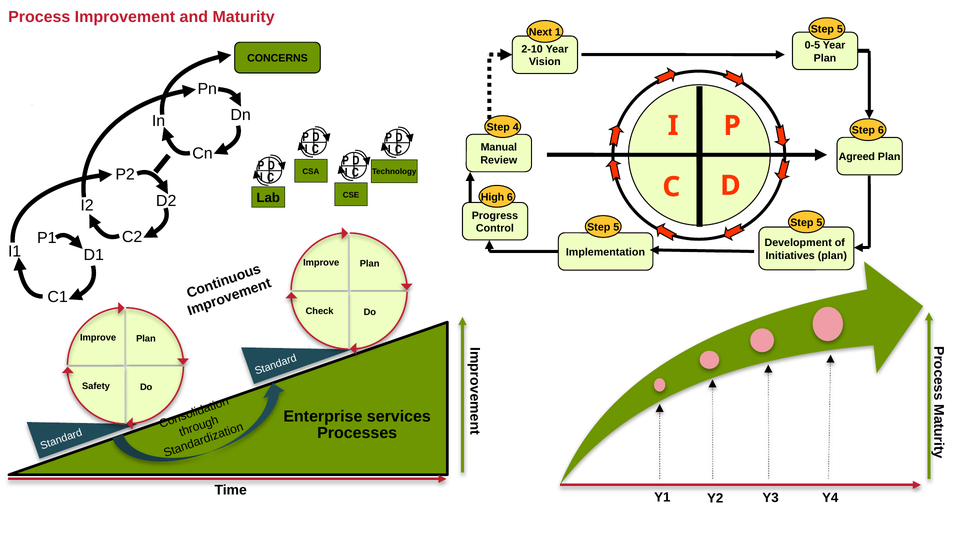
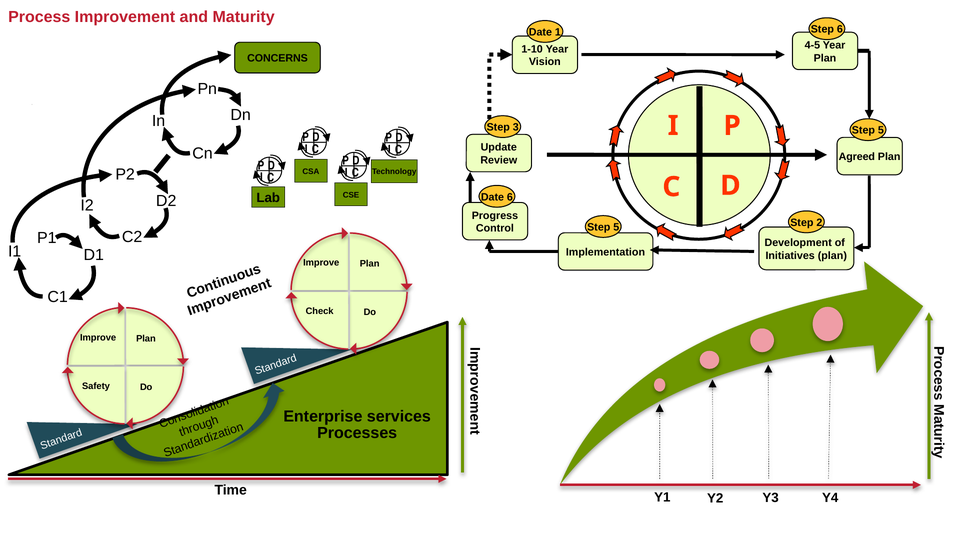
5: 5 -> 6 (840, 29)
Next: Next -> Date (540, 32)
0-5: 0-5 -> 4-5 (812, 45)
2-10: 2-10 -> 1-10 (532, 49)
4: 4 -> 3 (516, 127)
6: 6 -> 5 (881, 130)
Manual: Manual -> Update (499, 147)
High: High -> Date (492, 197)
5: 5 -> 2 (819, 222)
